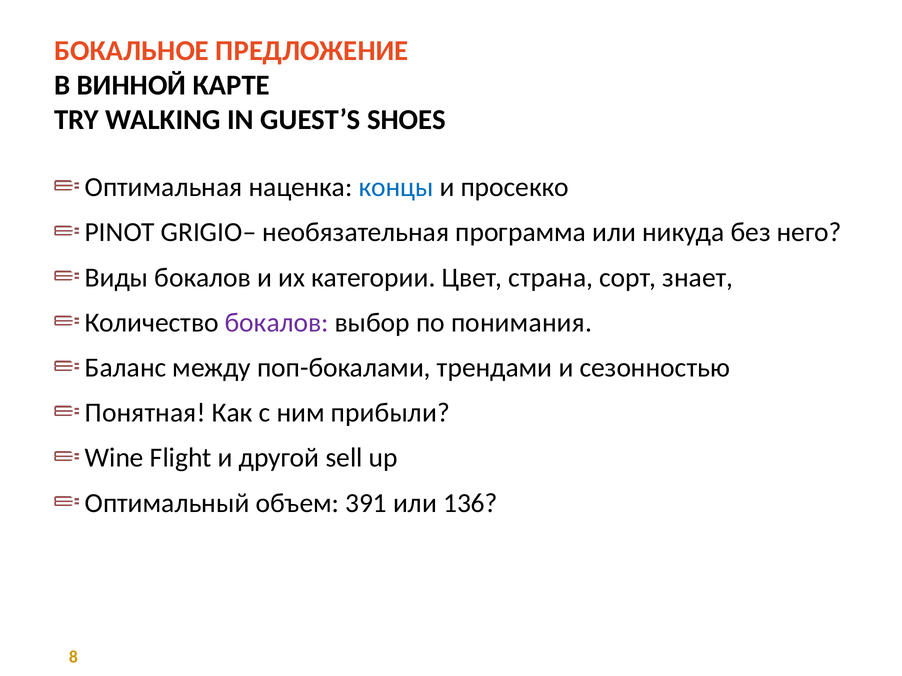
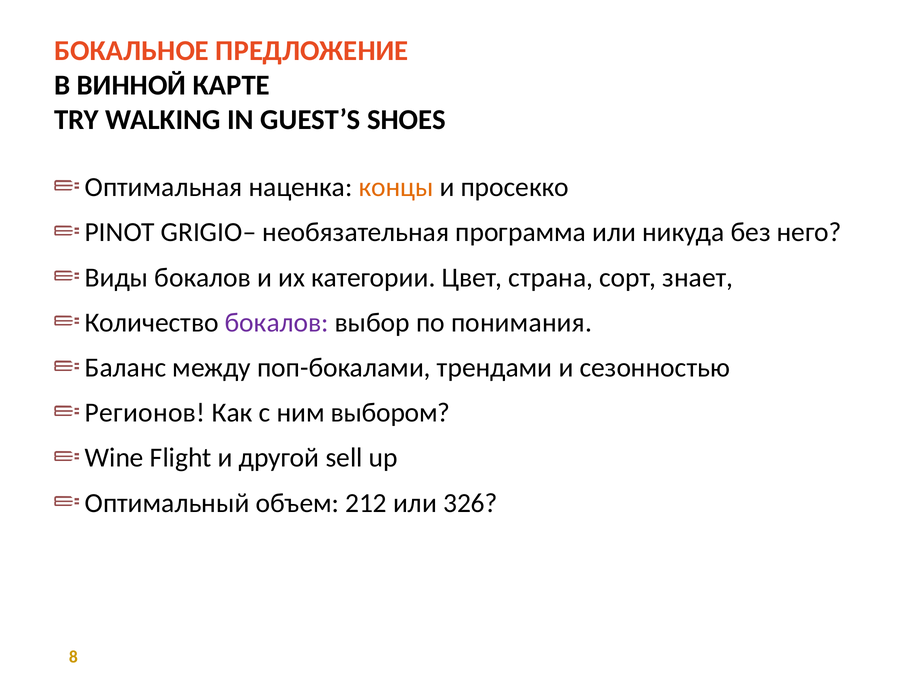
концы colour: blue -> orange (396, 187)
Понятная: Понятная -> Регионов (145, 413)
прибыли: прибыли -> выбором (391, 413)
391: 391 -> 212 (366, 503)
136: 136 -> 326 (470, 503)
